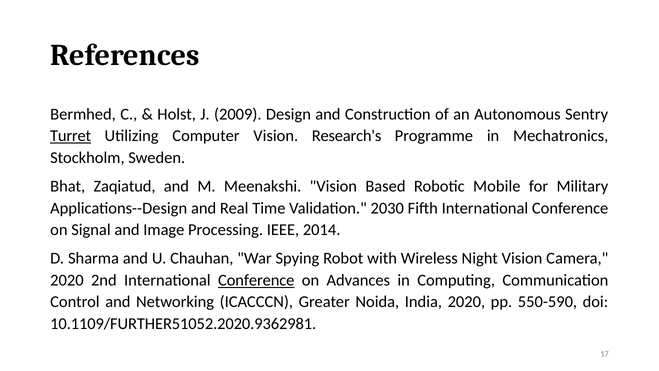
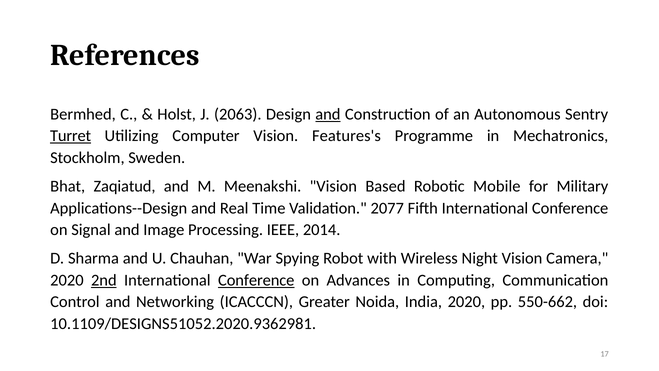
2009: 2009 -> 2063 (238, 114)
and underline: none -> present (328, 114)
Research's: Research's -> Features's (346, 136)
2030: 2030 -> 2077 (387, 208)
2nd underline: none -> present (104, 280)
550-590: 550-590 -> 550-662 (547, 302)
10.1109/FURTHER51052.2020.9362981: 10.1109/FURTHER51052.2020.9362981 -> 10.1109/DESIGNS51052.2020.9362981 (183, 324)
